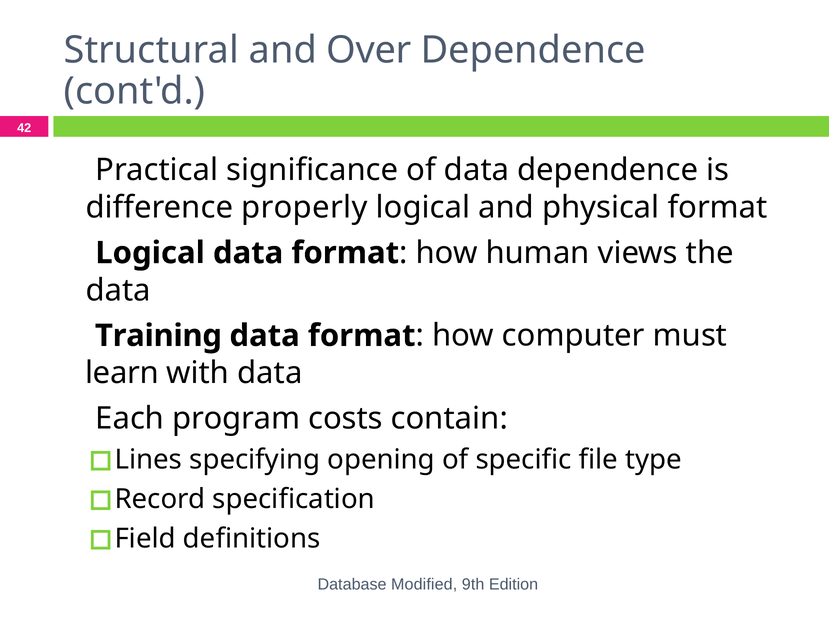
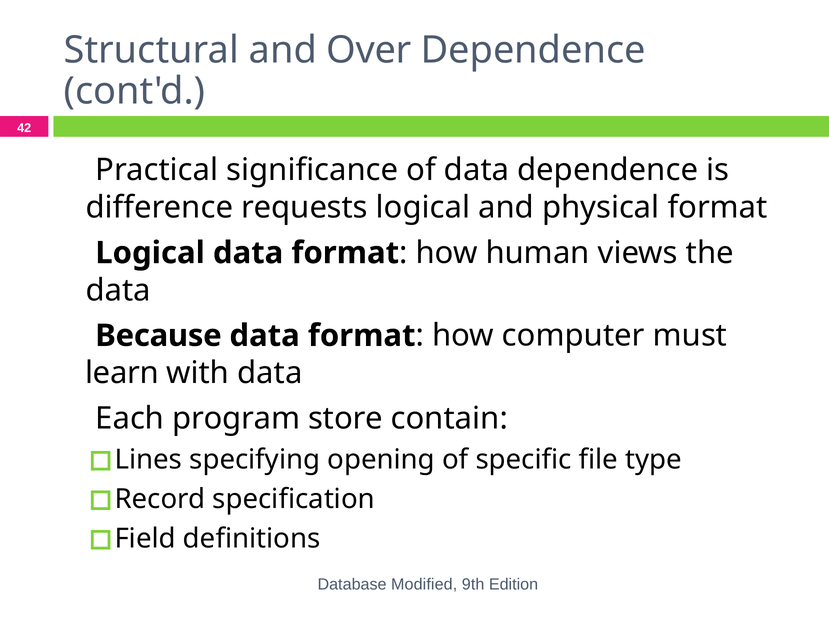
properly: properly -> requests (304, 207)
Training: Training -> Because (158, 336)
costs: costs -> store (346, 418)
